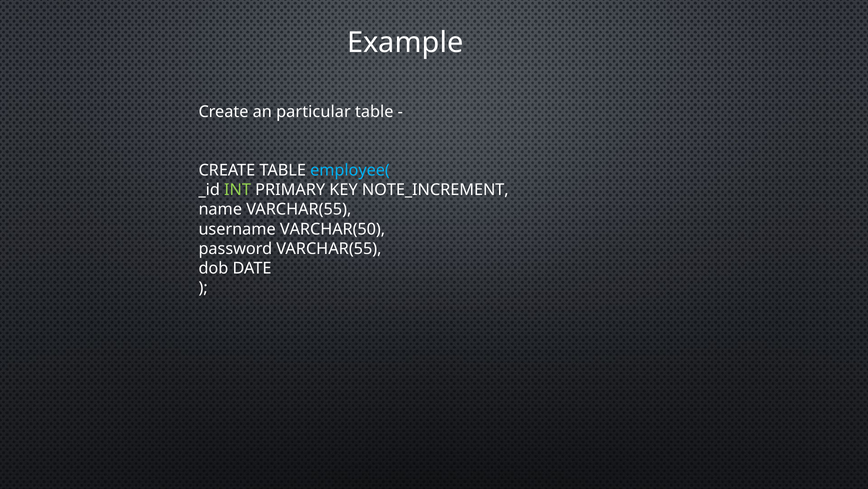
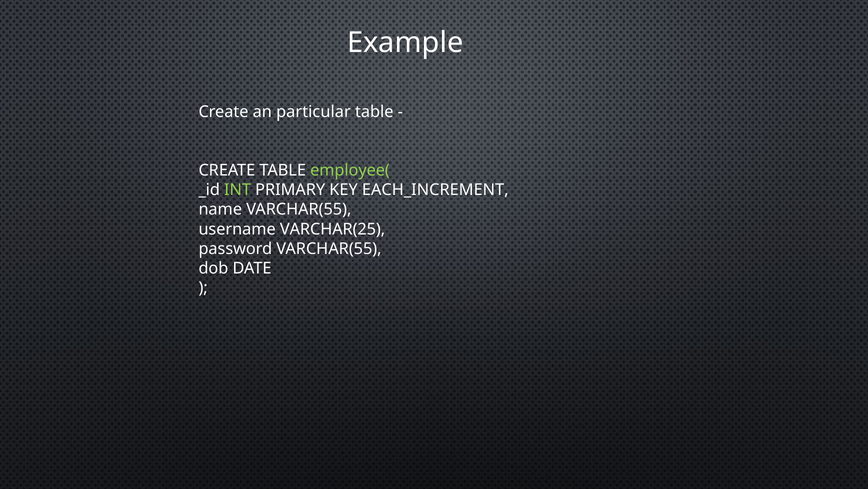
employee( colour: light blue -> light green (350, 170)
NOTE_INCREMENT: NOTE_INCREMENT -> EACH_INCREMENT (435, 190)
VARCHAR(50: VARCHAR(50 -> VARCHAR(25 (333, 229)
